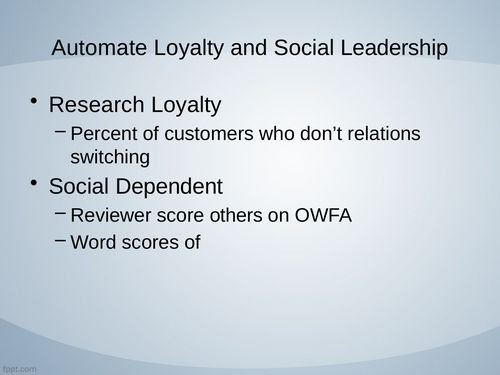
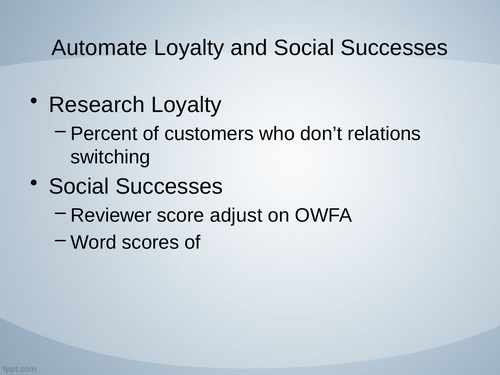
and Social Leadership: Leadership -> Successes (394, 48)
Dependent: Dependent -> Successes (169, 187)
others: others -> adjust (236, 215)
